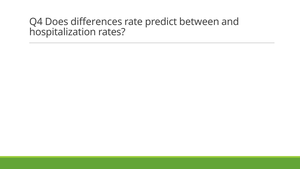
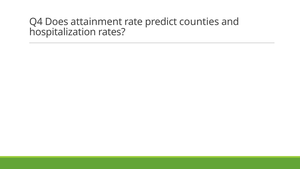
differences: differences -> attainment (96, 22)
between: between -> counties (199, 22)
